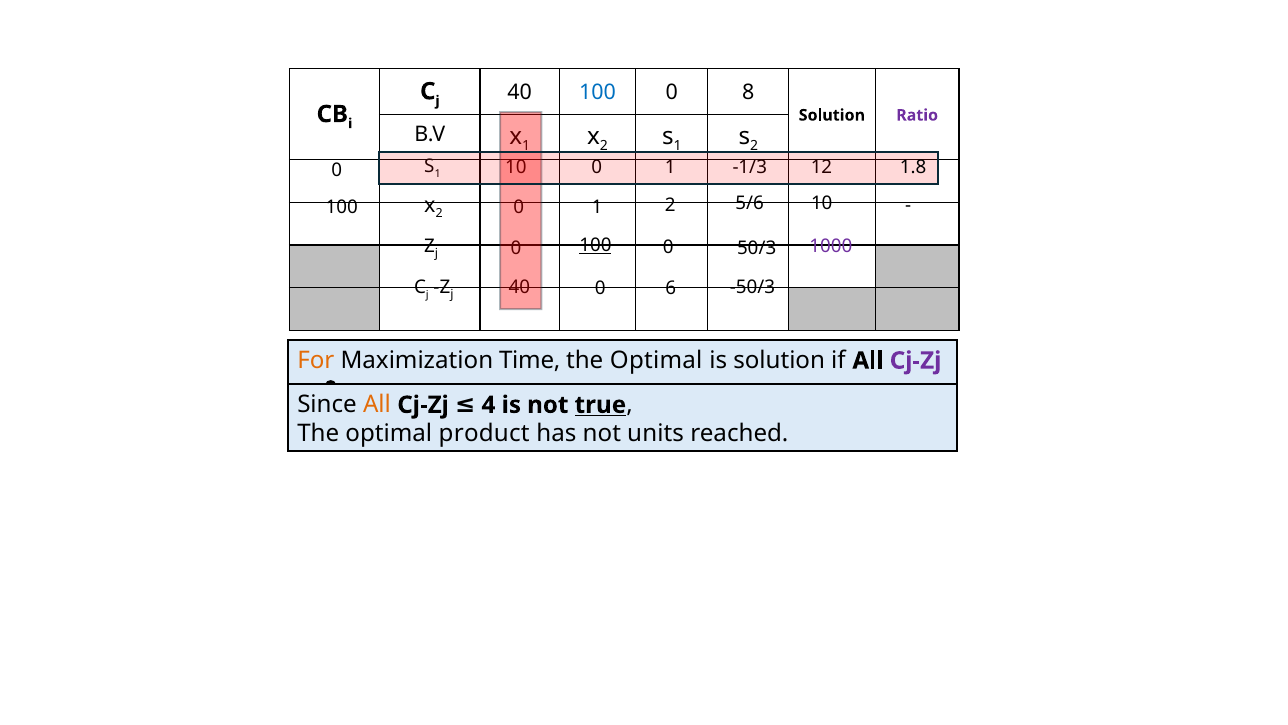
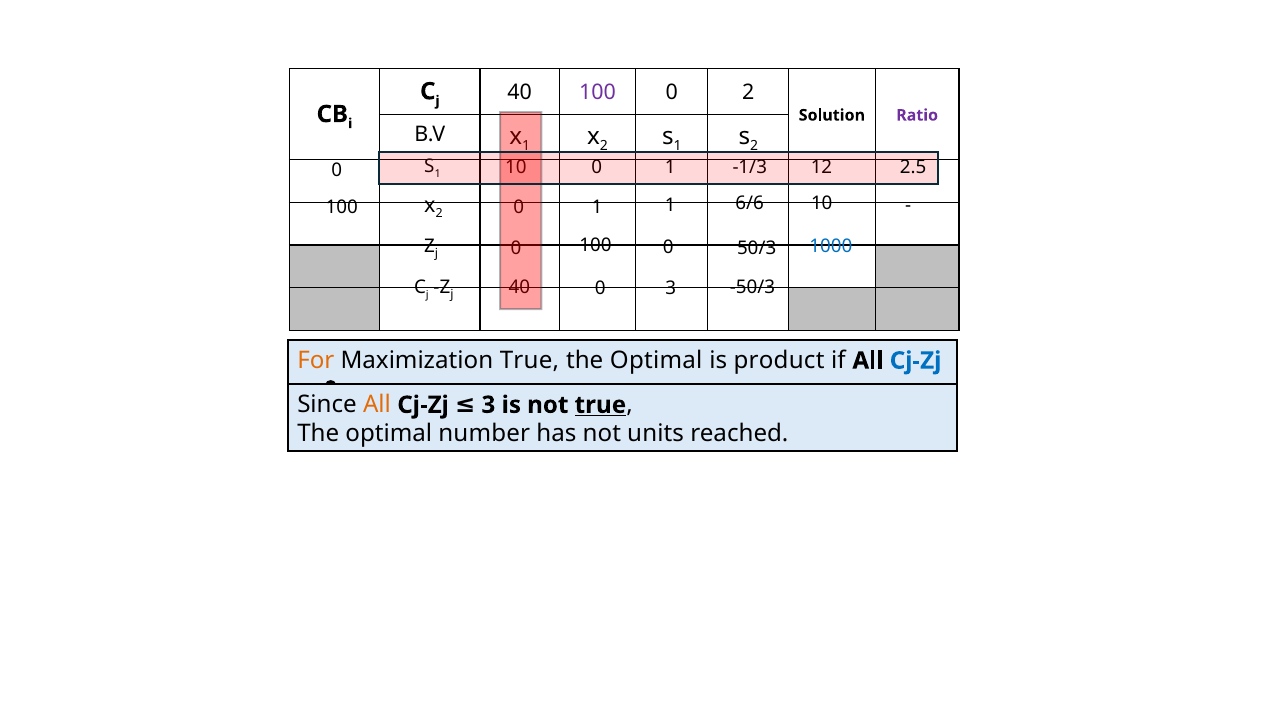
100 colour: blue -> purple (597, 93)
0 8: 8 -> 2 (748, 93)
1.8: 1.8 -> 2.5 (913, 167)
5/6: 5/6 -> 6/6 (750, 204)
2: 2 -> 1 (670, 205)
100 underline: present -> none (595, 245)
1000 colour: purple -> blue (831, 246)
0 6: 6 -> 3 (671, 288)
Maximization Time: Time -> True (529, 360)
is solution: solution -> product (779, 360)
Cj-Zj colour: purple -> blue (916, 360)
Cj-Zj 4: 4 -> 3 (488, 405)
product: product -> number (484, 434)
